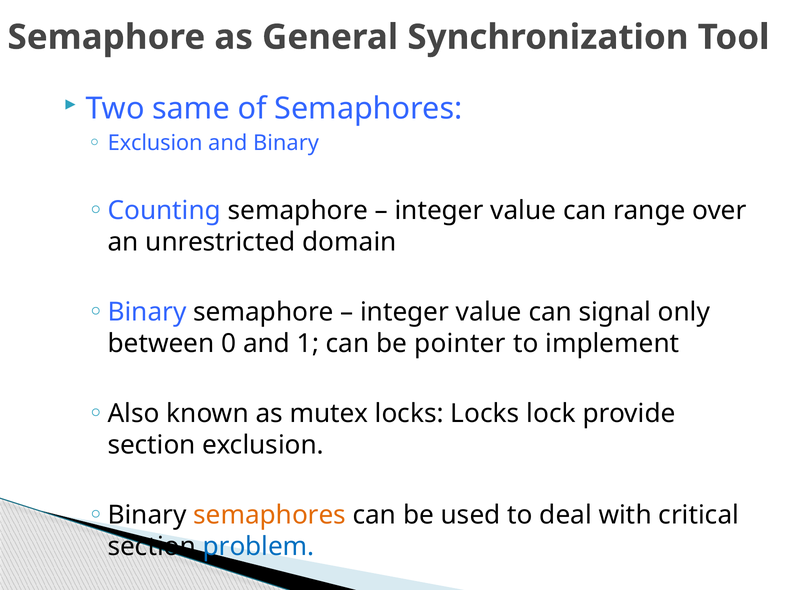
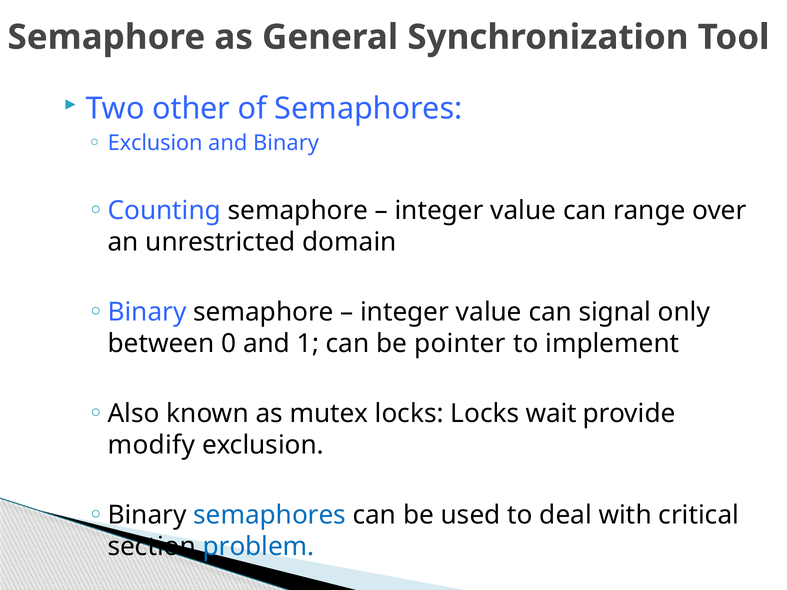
same: same -> other (191, 109)
lock: lock -> wait (551, 414)
section: section -> modify (151, 445)
semaphores colour: orange -> blue (270, 515)
